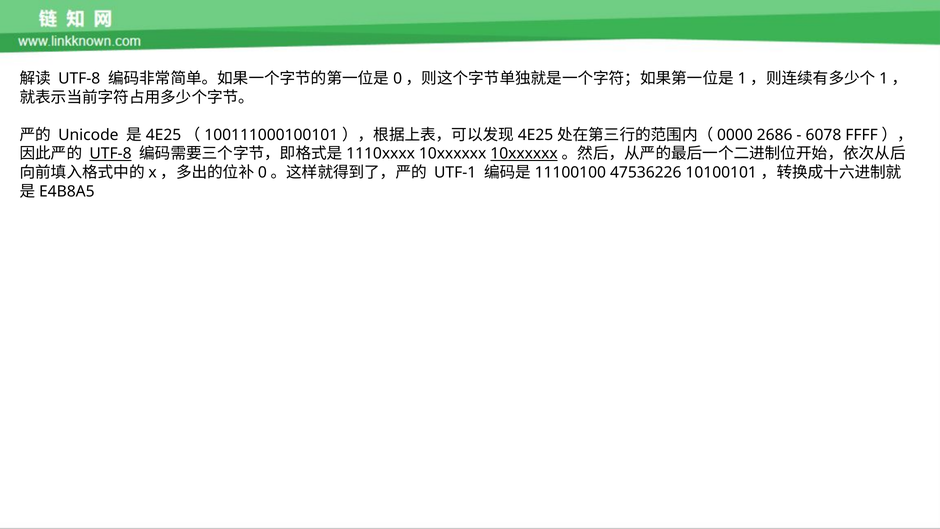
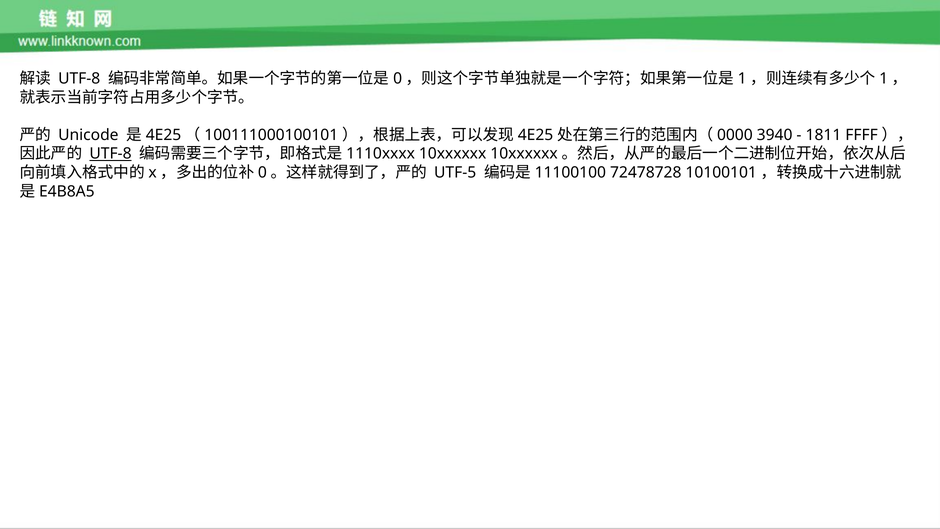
2686: 2686 -> 3940 (775, 135)
6078: 6078 -> 1811 (823, 135)
10xxxxxx underline: present -> none (524, 154)
UTF-1: UTF-1 -> UTF-5 (455, 172)
47536226: 47536226 -> 72478728 (646, 172)
